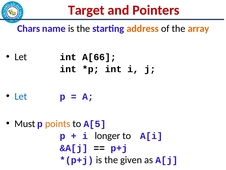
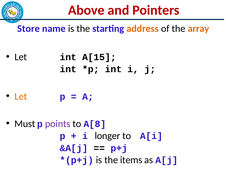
Target: Target -> Above (86, 10)
Chars: Chars -> Store (29, 29)
A[66: A[66 -> A[15 (99, 57)
Let colour: blue -> orange (21, 96)
points colour: orange -> purple (58, 123)
A[5: A[5 -> A[8 (95, 124)
given: given -> items (131, 160)
